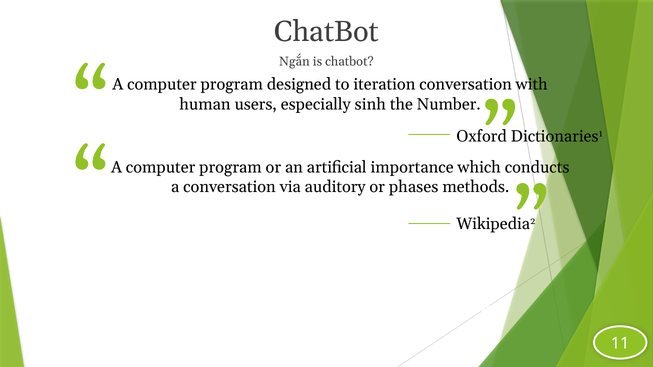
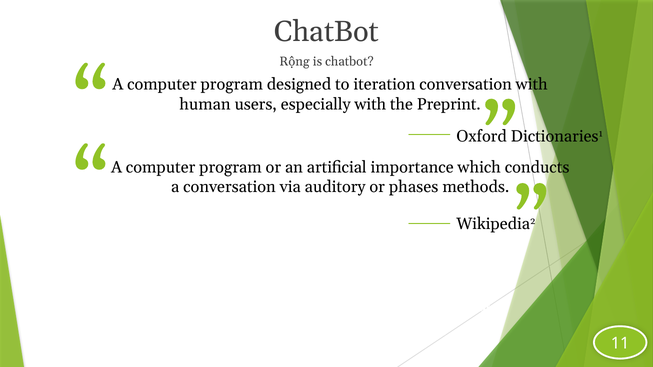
Ngắn: Ngắn -> Rộng (294, 62)
especially sinh: sinh -> with (370, 104)
Number: Number -> Preprint (449, 104)
